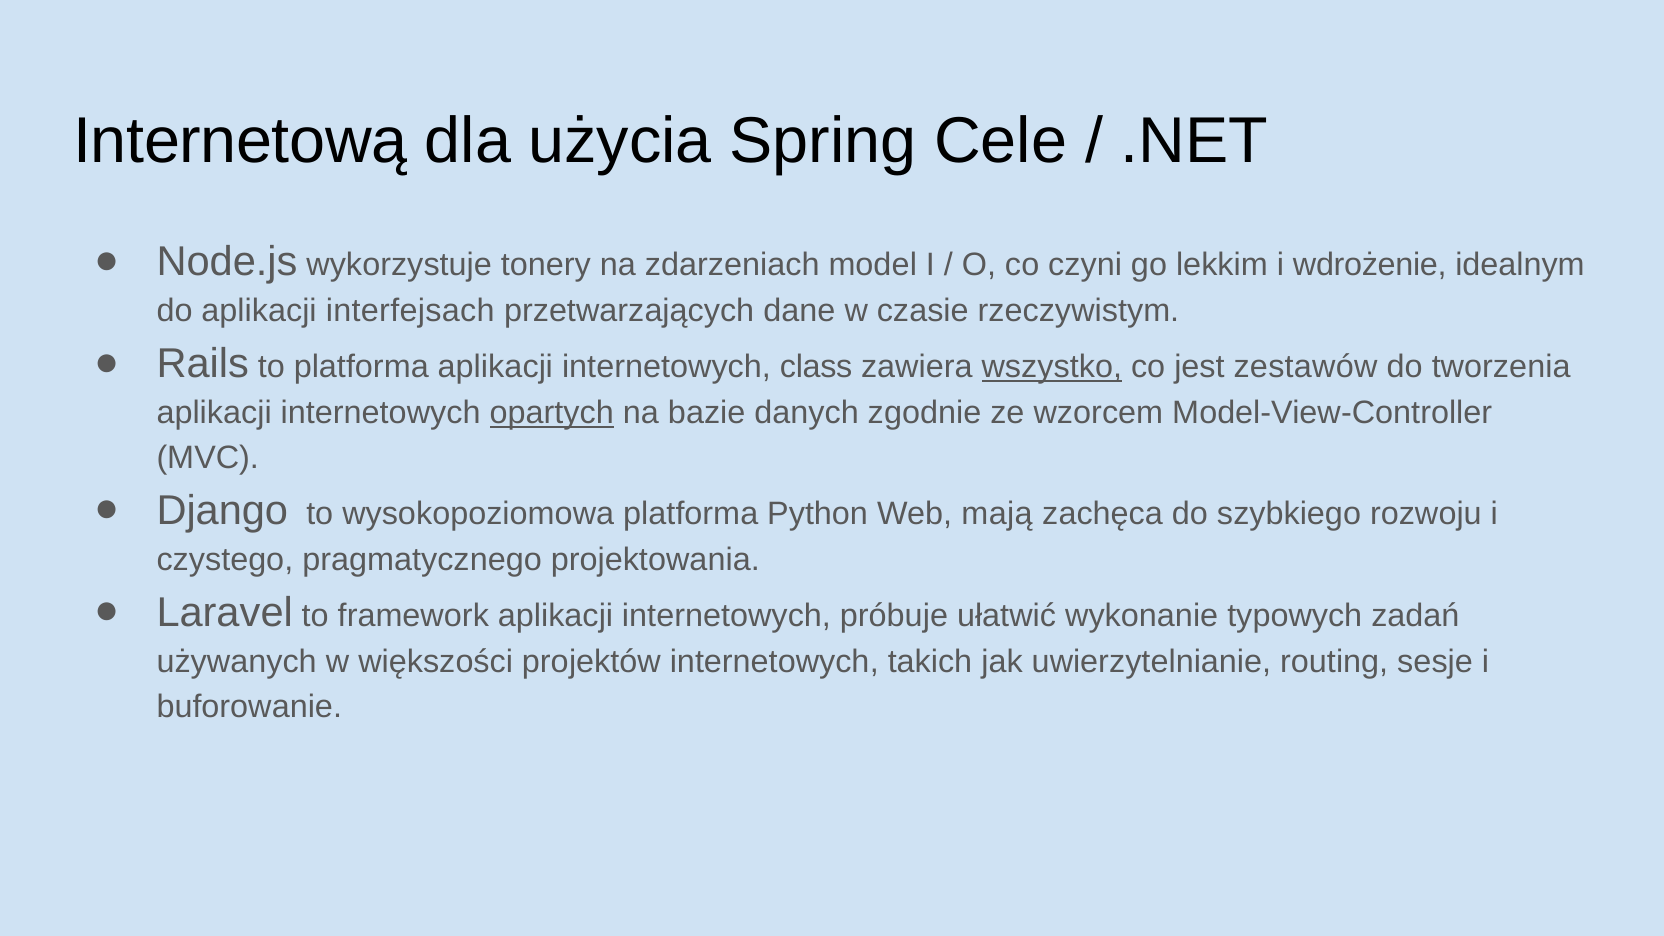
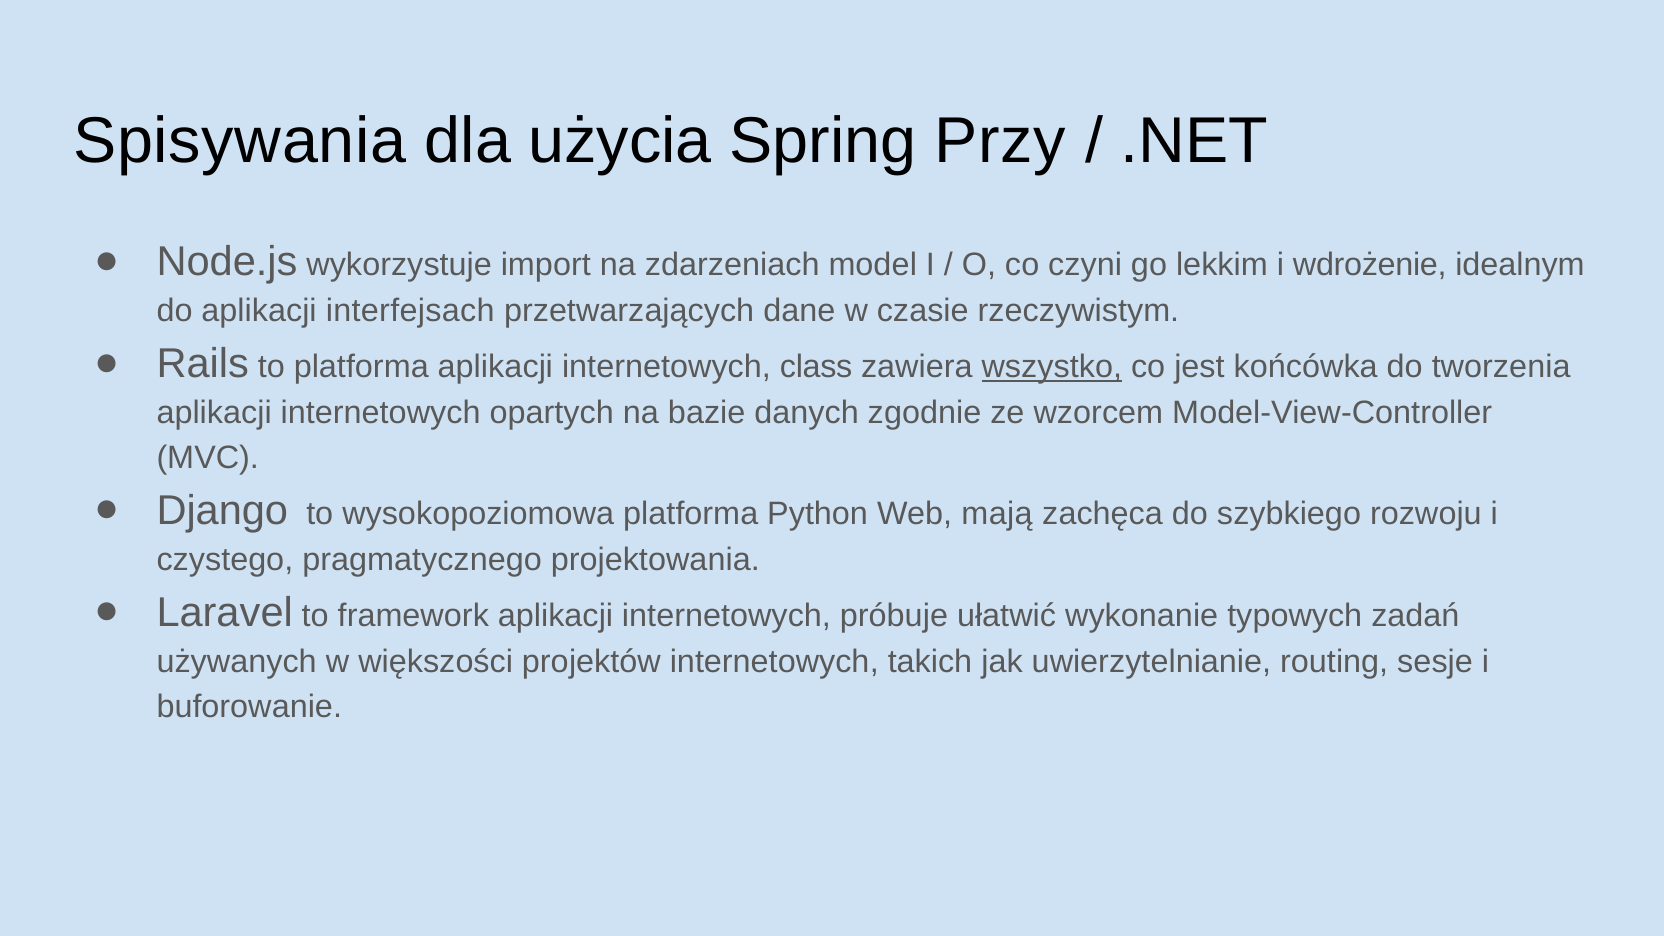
Internetową: Internetową -> Spisywania (240, 141)
Cele: Cele -> Przy (1000, 141)
tonery: tonery -> import (546, 265)
zestawów: zestawów -> końcówka (1306, 367)
opartych underline: present -> none (552, 413)
